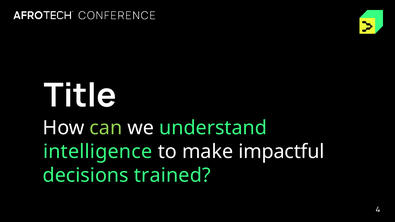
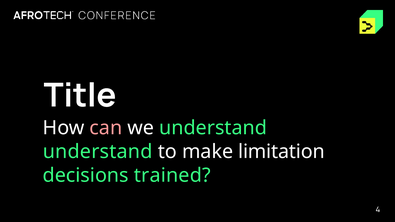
can colour: light green -> pink (106, 128)
intelligence: intelligence -> understand (98, 152)
impactful: impactful -> limitation (281, 152)
